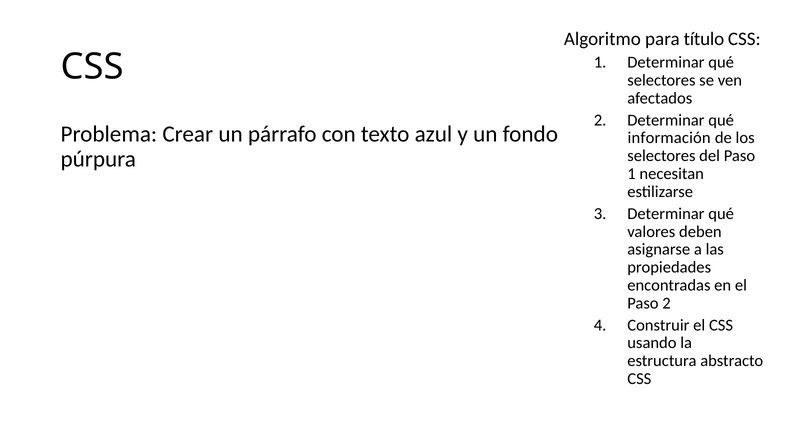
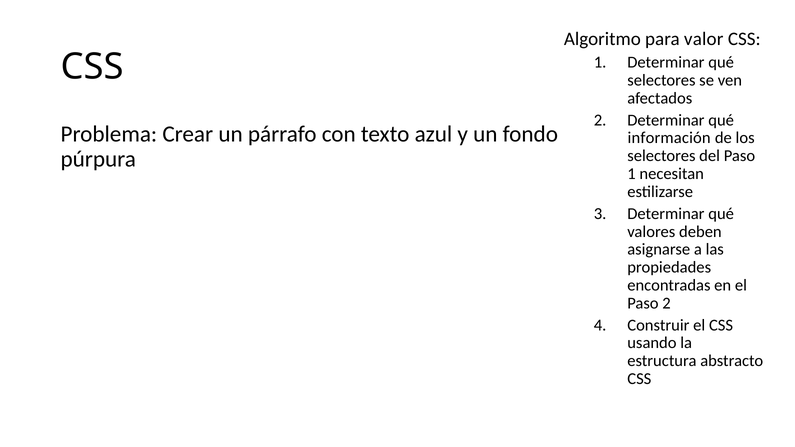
título: título -> valor (704, 39)
